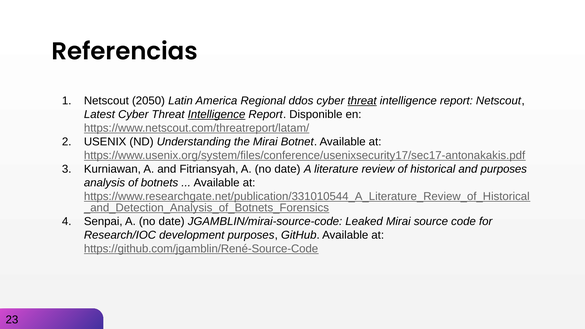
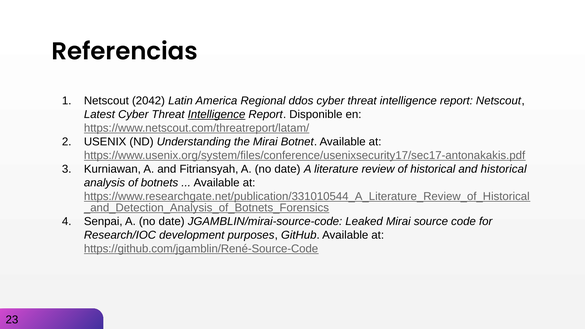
2050: 2050 -> 2042 (148, 101)
threat underline: present -> none (362, 101)
and purposes: purposes -> historical (504, 169)
